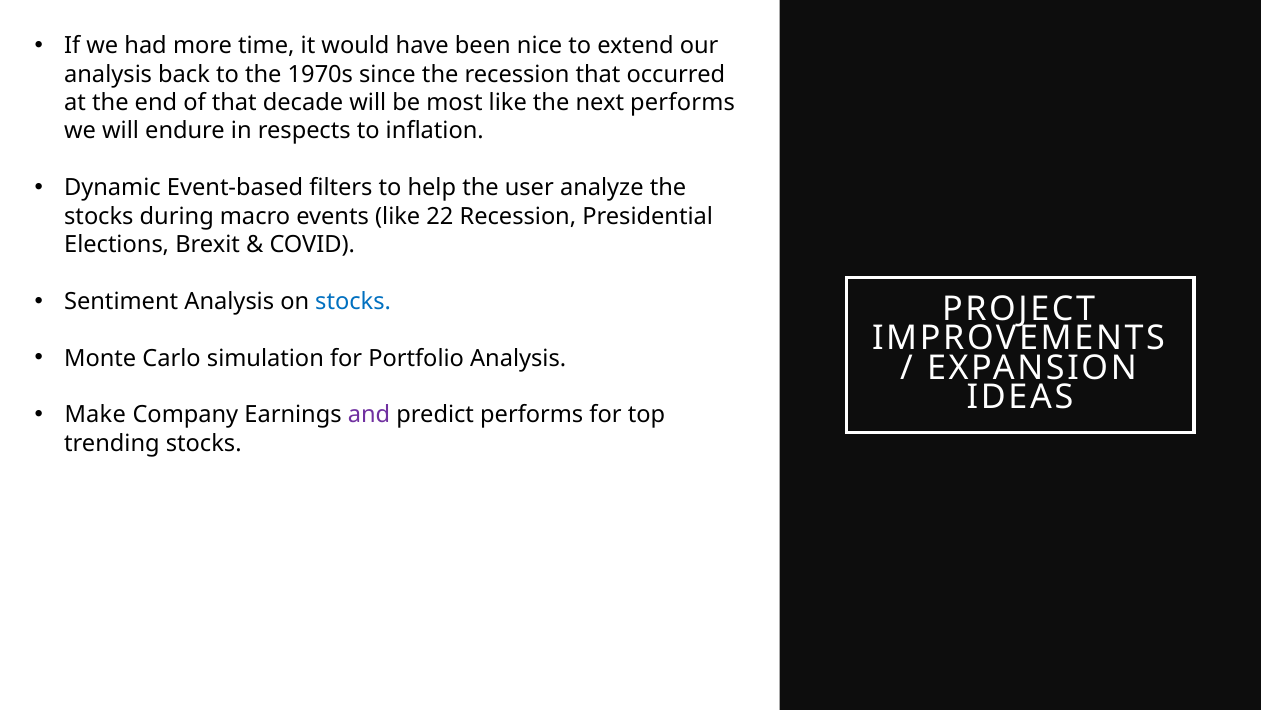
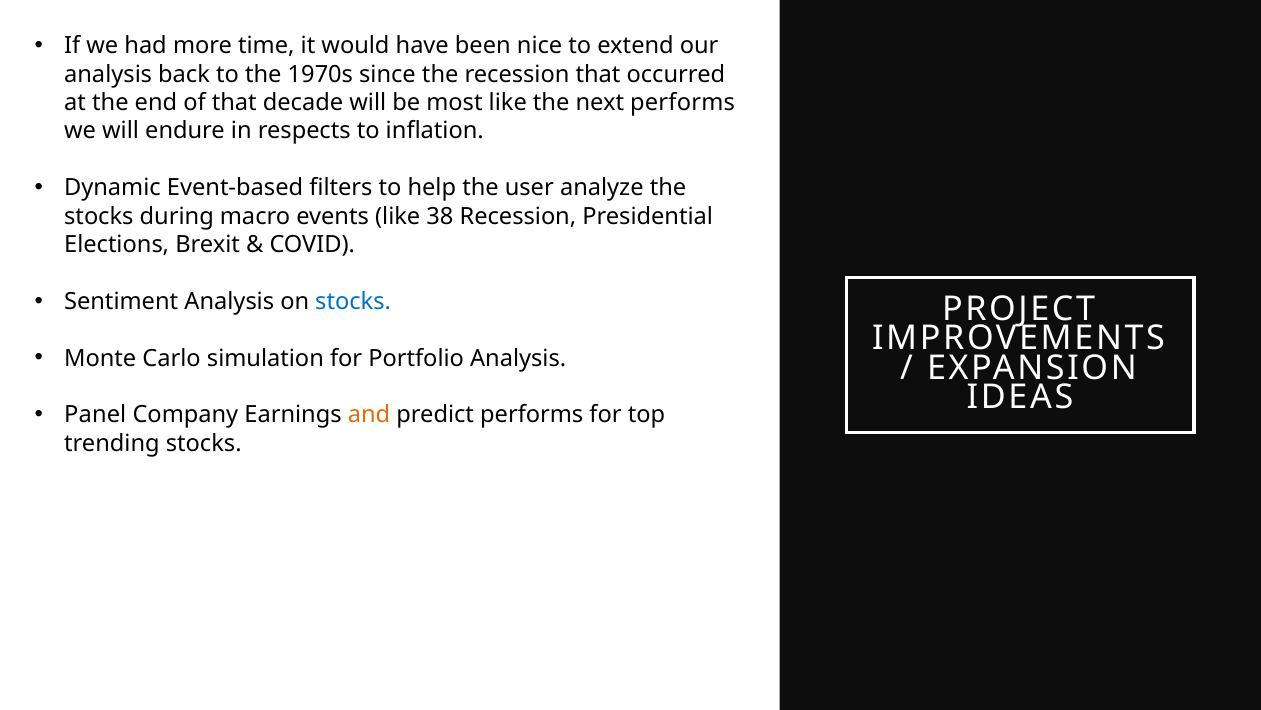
22: 22 -> 38 (440, 216)
Make: Make -> Panel (95, 415)
and colour: purple -> orange (369, 415)
